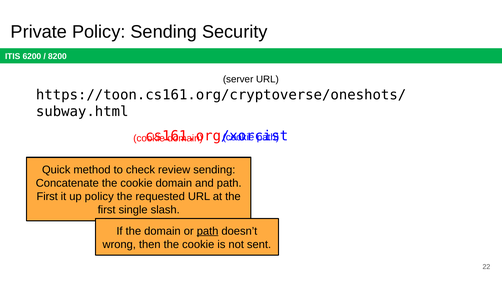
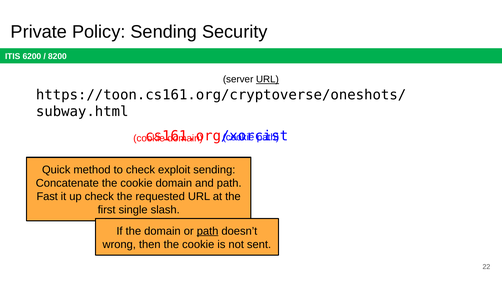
URL underline: none -> present (267, 80)
review: review -> exploit (174, 170)
First: First -> Fast (47, 197)
up policy: policy -> check (99, 197)
